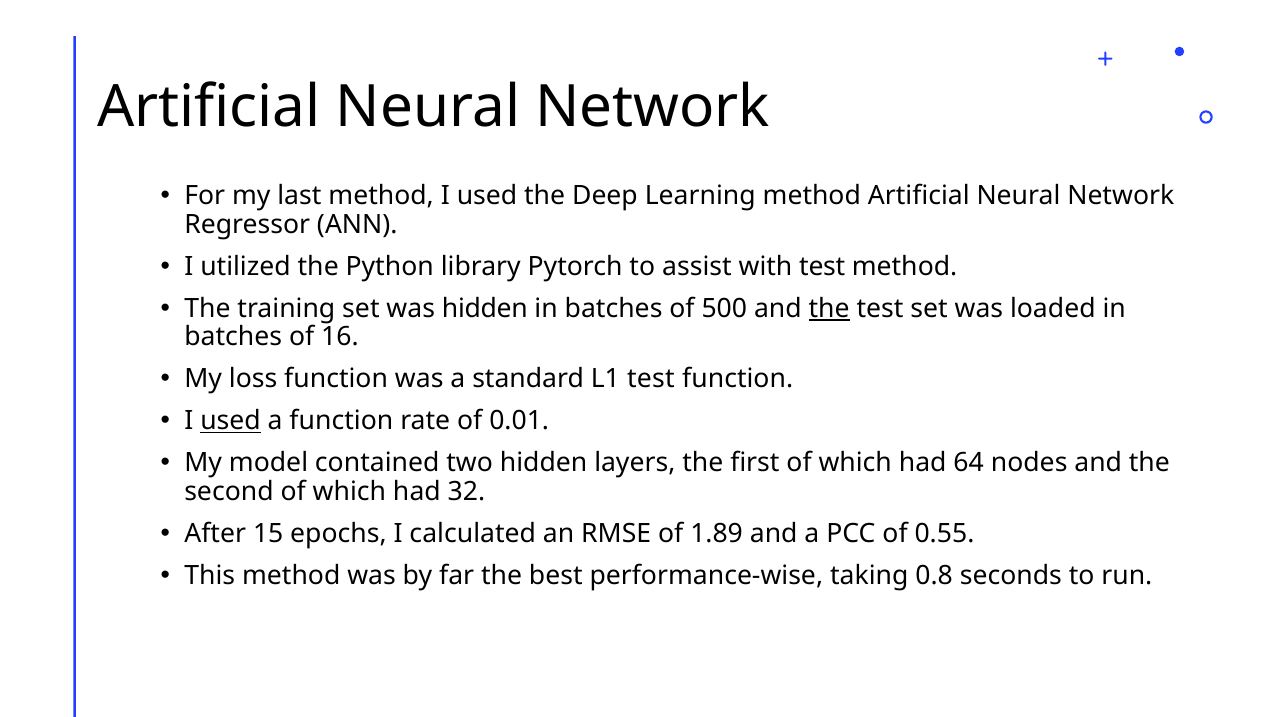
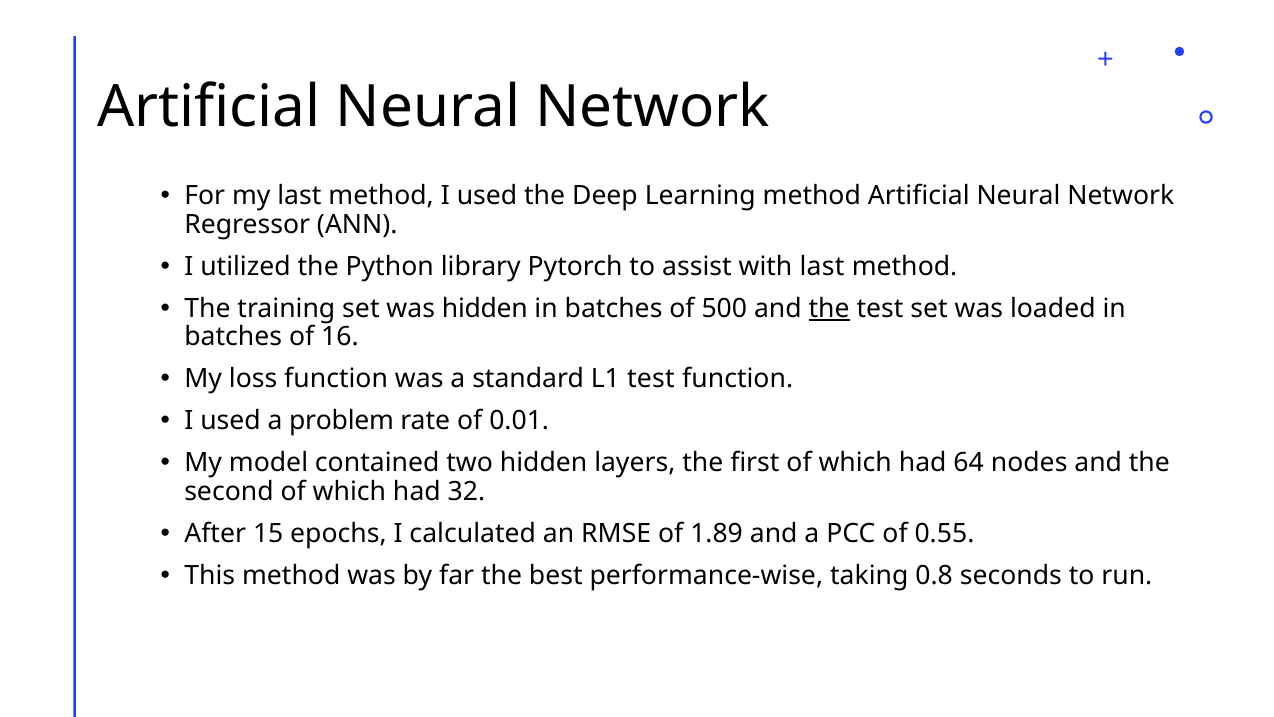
with test: test -> last (822, 266)
used underline: present -> none (231, 421)
a function: function -> problem (342, 421)
